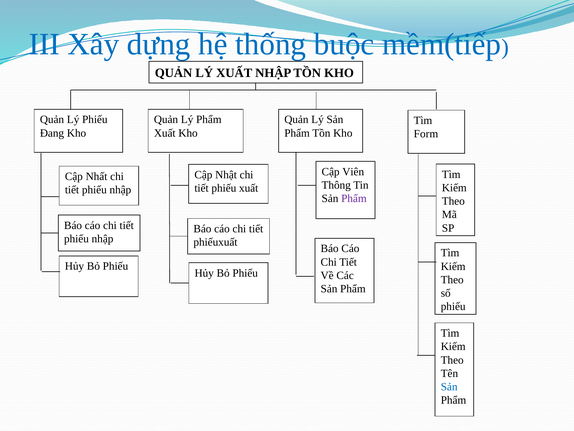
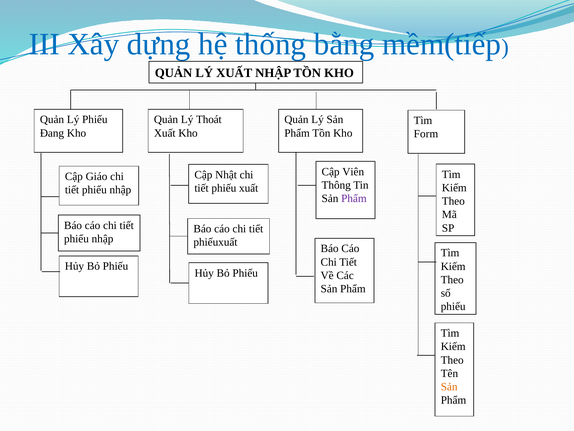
buộc: buộc -> bằng (344, 44)
Lý Phẩm: Phẩm -> Thoát (209, 119)
Nhất: Nhất -> Giáo (97, 176)
Sản colour: blue -> orange (449, 386)
